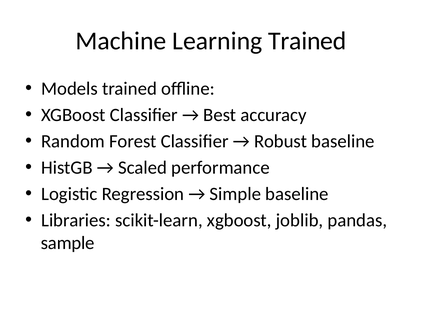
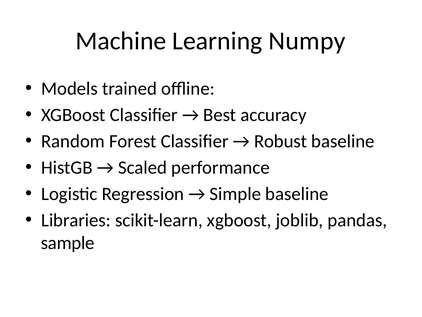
Learning Trained: Trained -> Numpy (307, 41)
